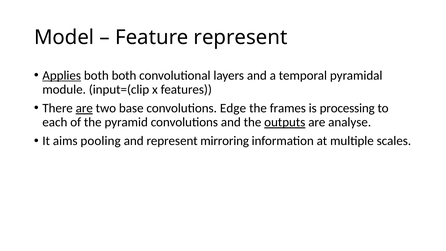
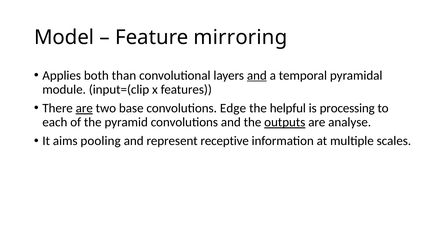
Feature represent: represent -> mirroring (240, 37)
Applies underline: present -> none (62, 75)
both both: both -> than (124, 75)
and underline: none -> present (257, 75)
frames: frames -> helpful (288, 108)
mirroring: mirroring -> receptive (225, 141)
